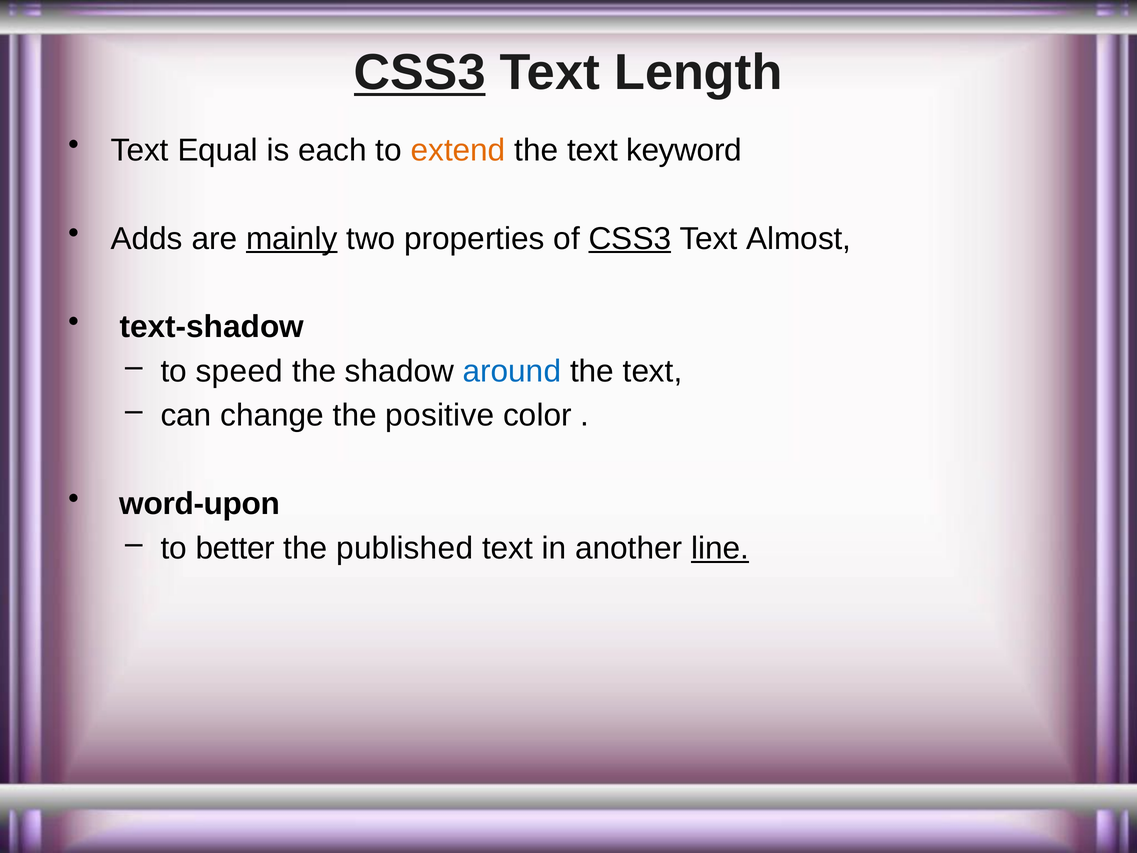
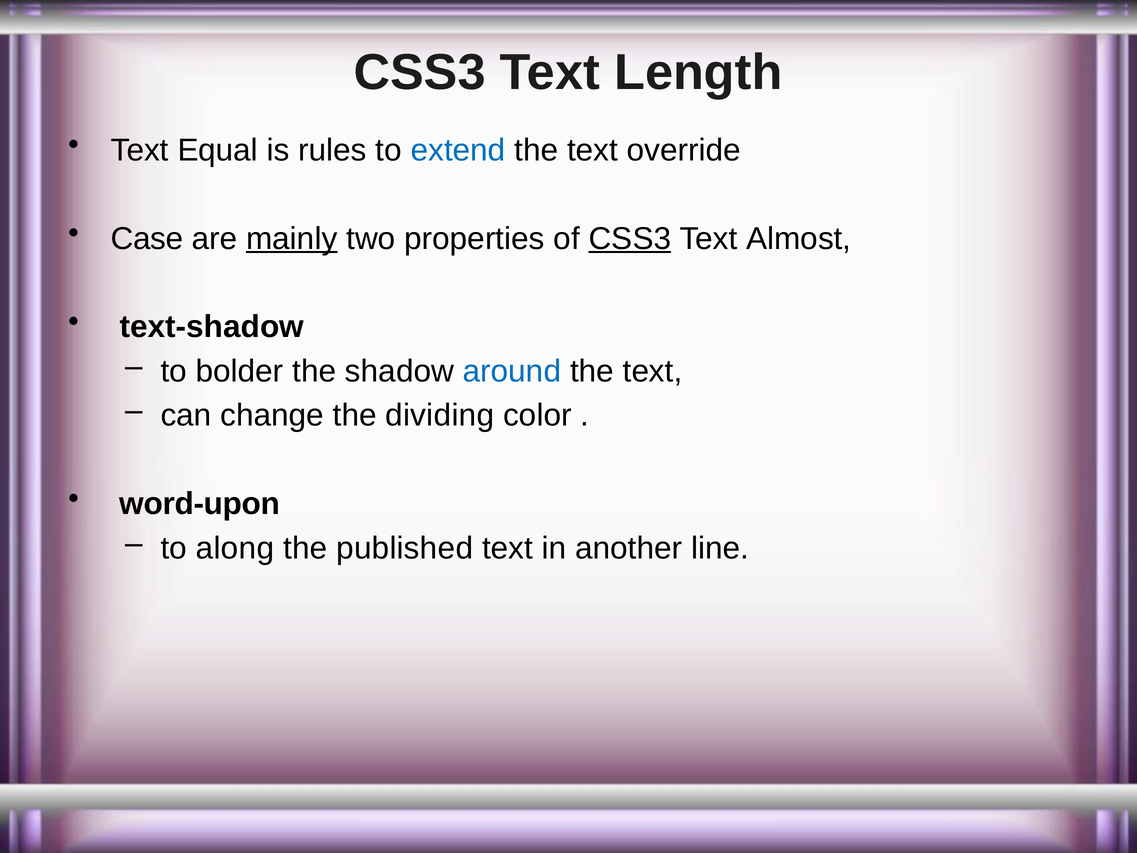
CSS3 underline: present -> none (420, 73)
each: each -> rules (333, 150)
extend colour: orange -> blue (458, 150)
keyword: keyword -> override (684, 150)
Adds: Adds -> Case (147, 239)
speed: speed -> bolder (240, 371)
positive: positive -> dividing (440, 415)
better: better -> along (235, 548)
line underline: present -> none (720, 548)
